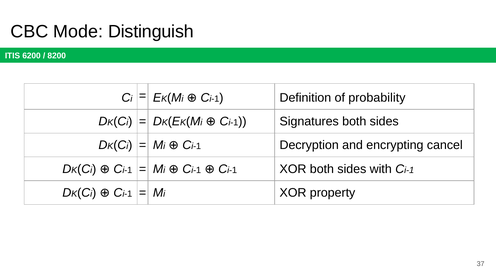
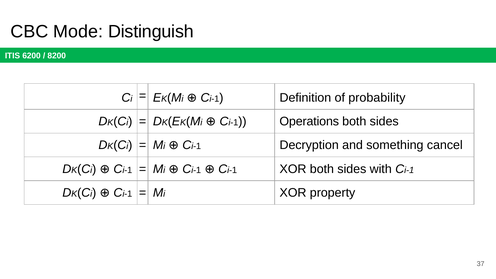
Signatures: Signatures -> Operations (309, 121)
encrypting: encrypting -> something (395, 145)
